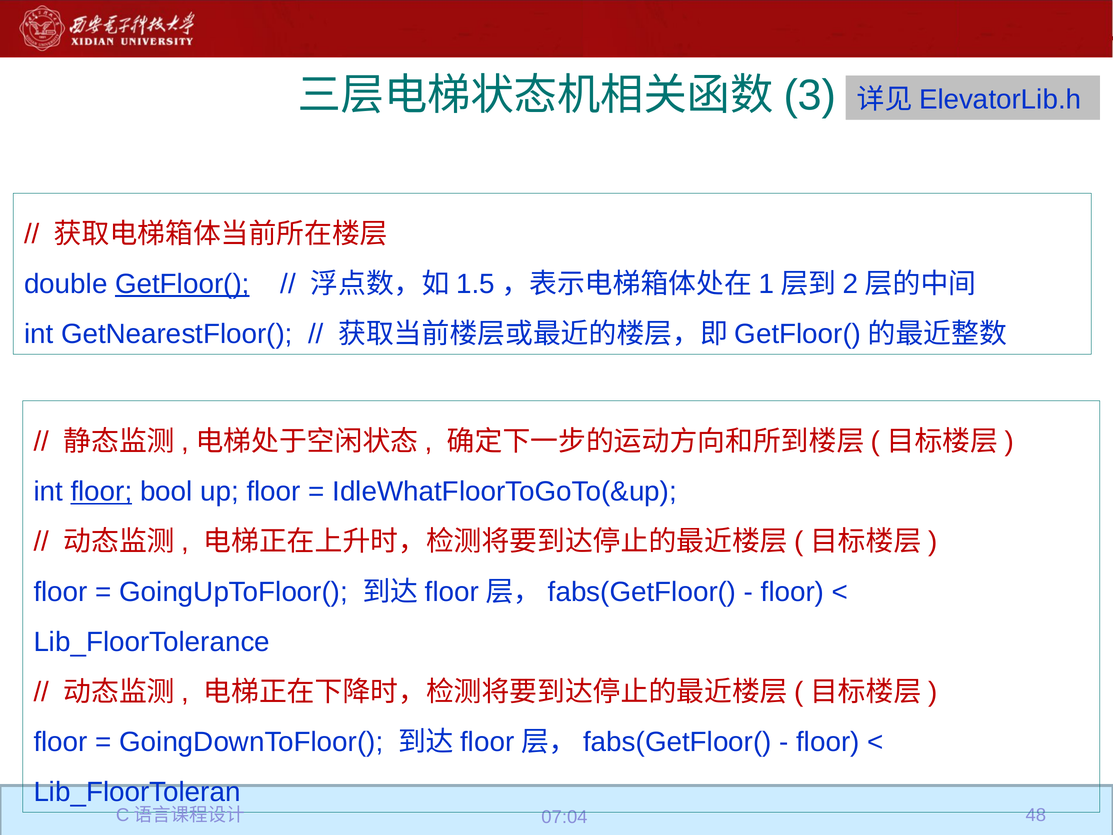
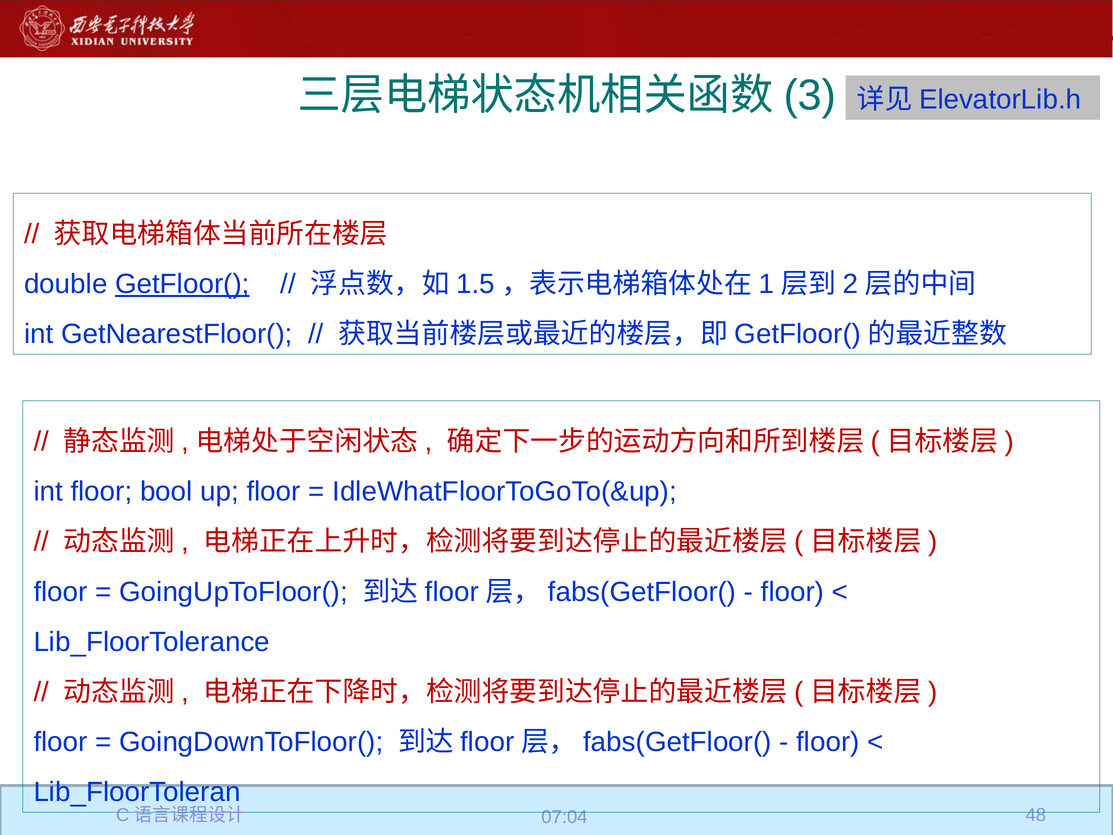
floor underline: present -> none (101, 492)
